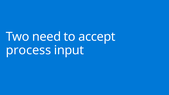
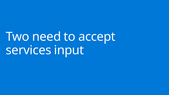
process: process -> services (29, 50)
